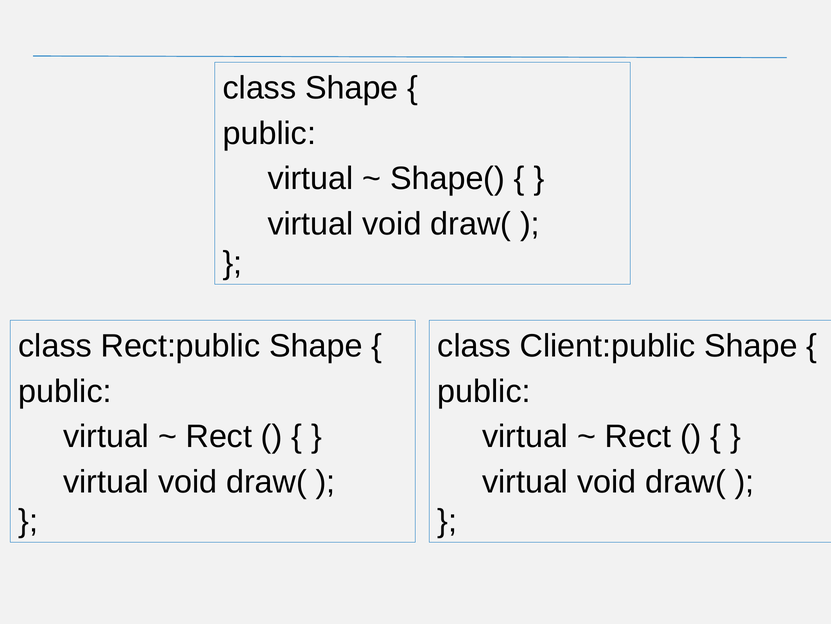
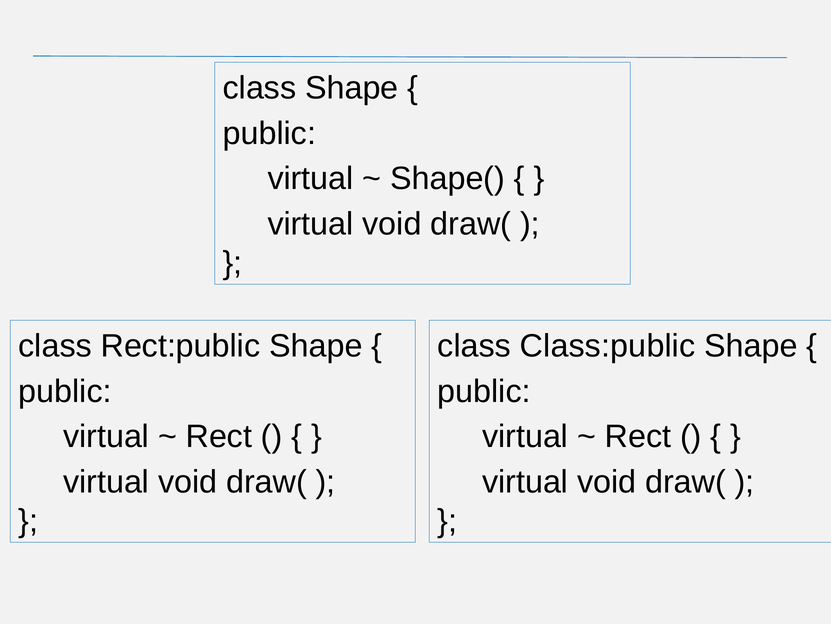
Client:public: Client:public -> Class:public (608, 346)
